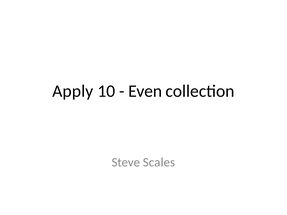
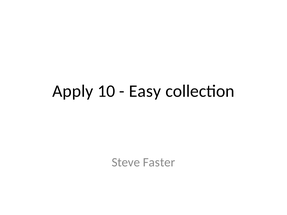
Even: Even -> Easy (145, 91)
Scales: Scales -> Faster (159, 163)
